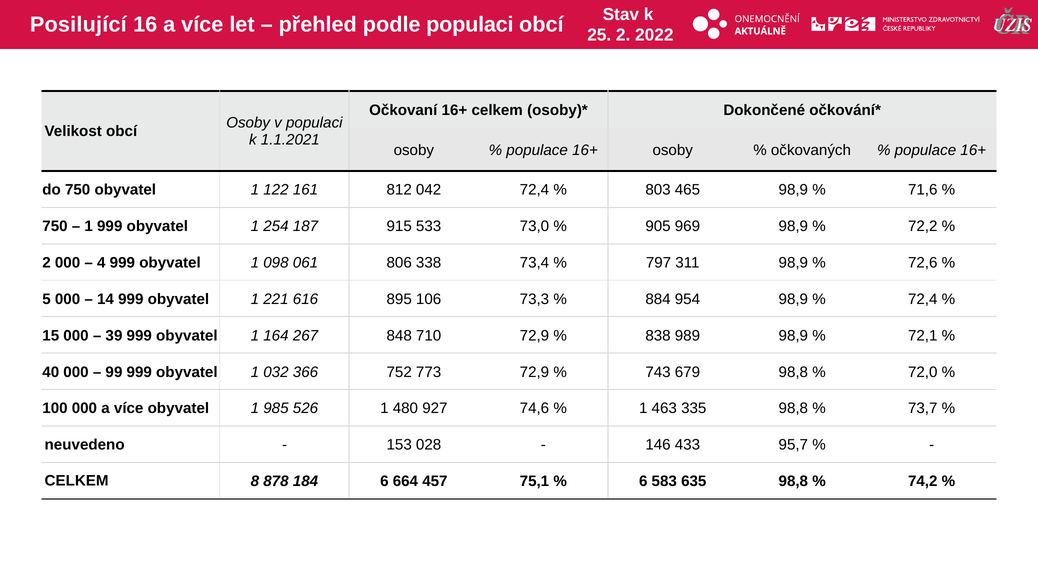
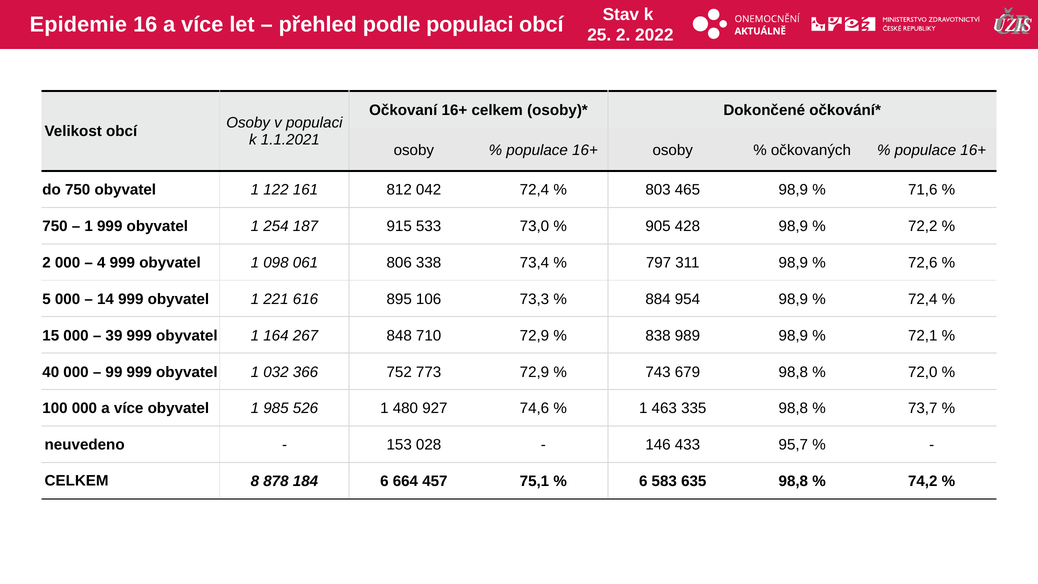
Posilující: Posilující -> Epidemie (78, 24)
969: 969 -> 428 (687, 226)
